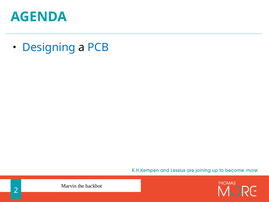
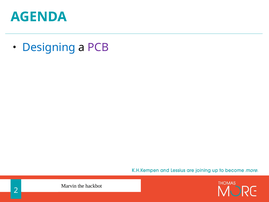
PCB colour: blue -> purple (98, 47)
